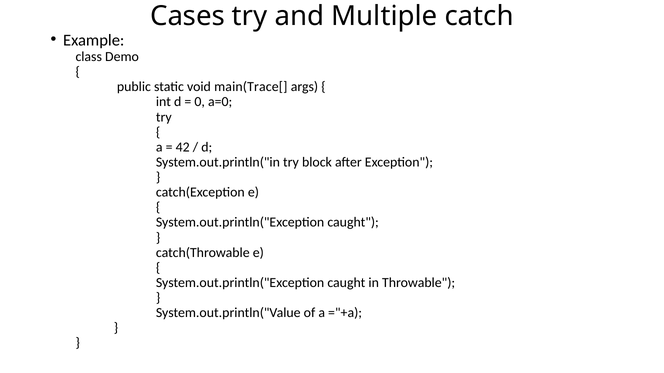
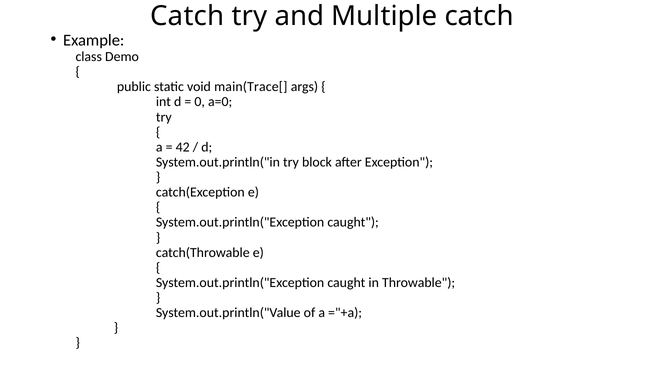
Cases: Cases -> Catch (187, 16)
